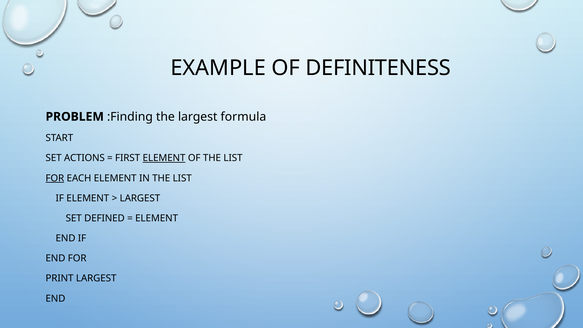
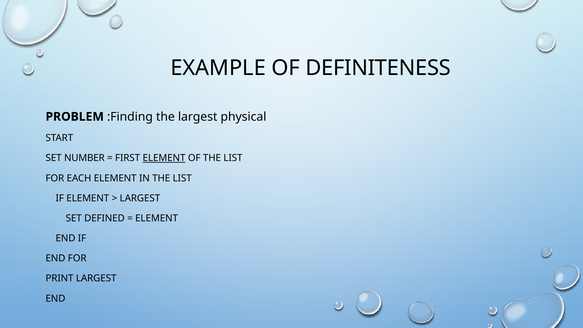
formula: formula -> physical (243, 117)
ACTIONS: ACTIONS -> NUMBER (84, 158)
FOR underline: present -> none (55, 178)
